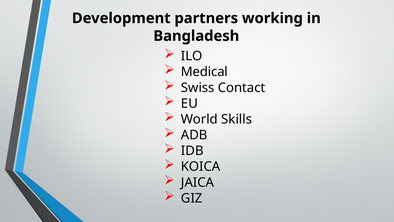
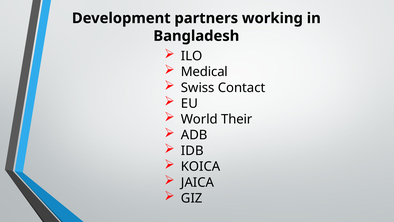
Skills: Skills -> Their (237, 119)
